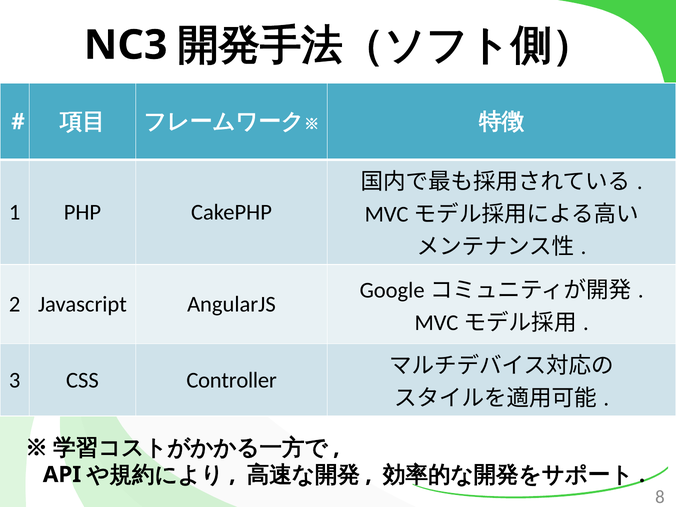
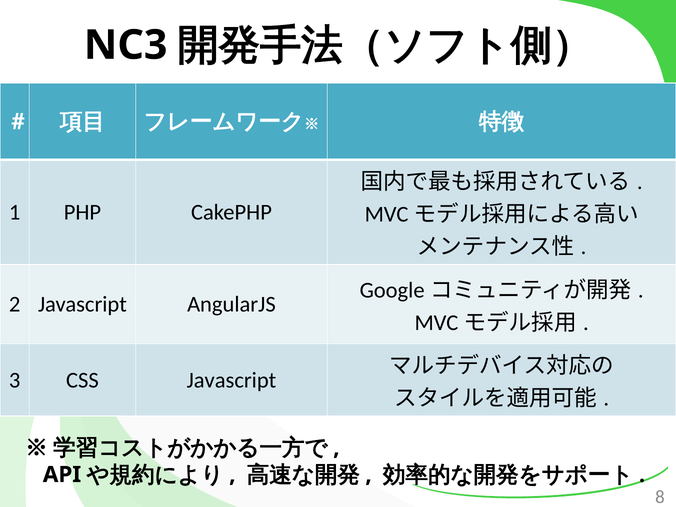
CSS Controller: Controller -> Javascript (231, 380)
